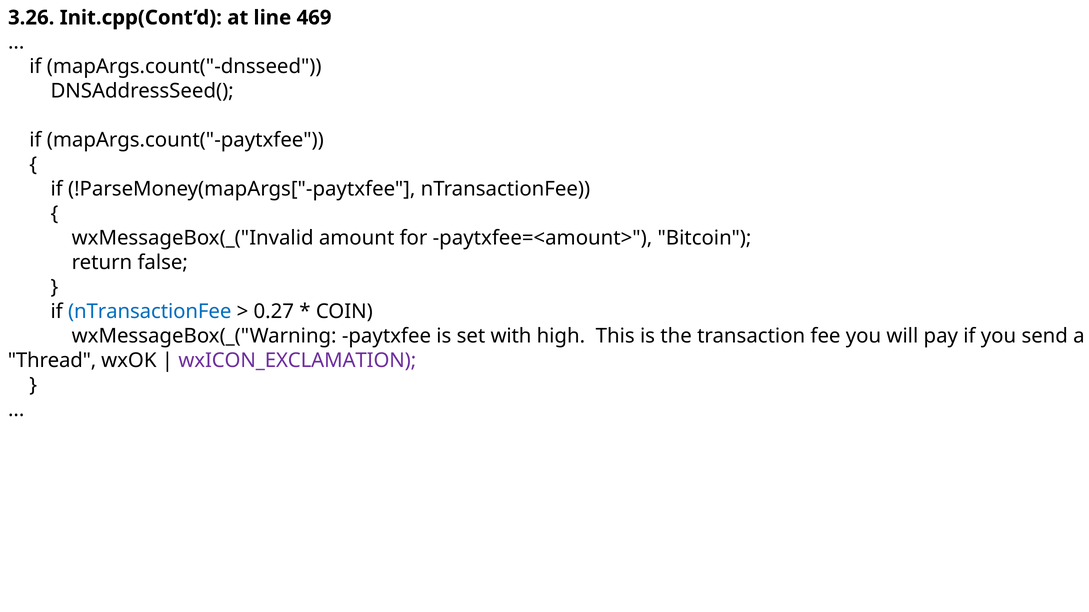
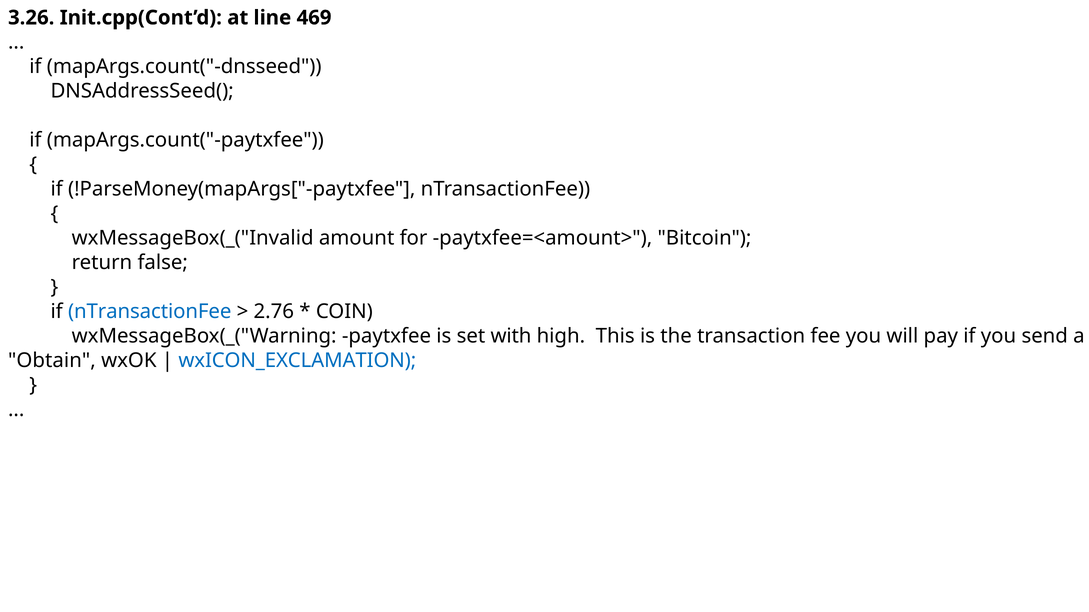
0.27: 0.27 -> 2.76 (274, 312)
Thread: Thread -> Obtain (52, 361)
wxICON_EXCLAMATION colour: purple -> blue (297, 361)
